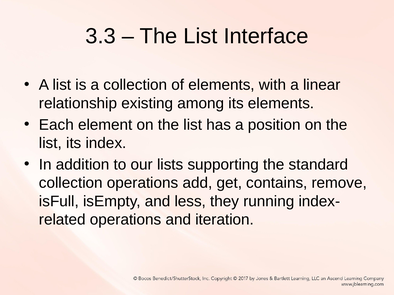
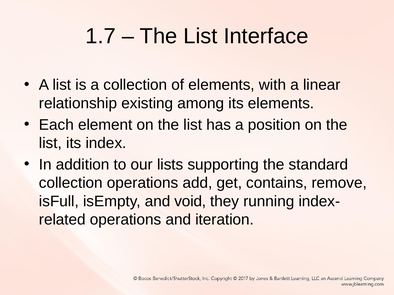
3.3: 3.3 -> 1.7 (101, 36)
less: less -> void (190, 202)
